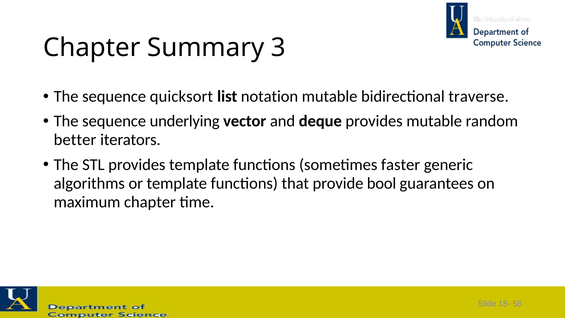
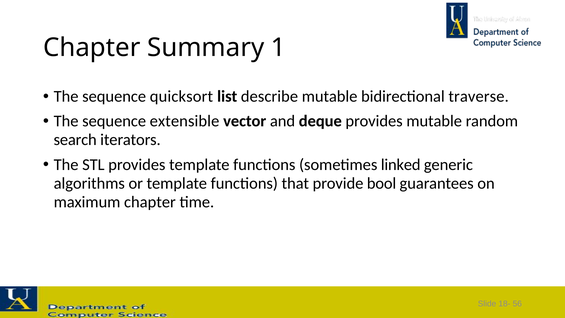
3: 3 -> 1 (278, 47)
notation: notation -> describe (269, 96)
underlying: underlying -> extensible (185, 121)
better: better -> search (75, 140)
faster: faster -> linked (401, 164)
